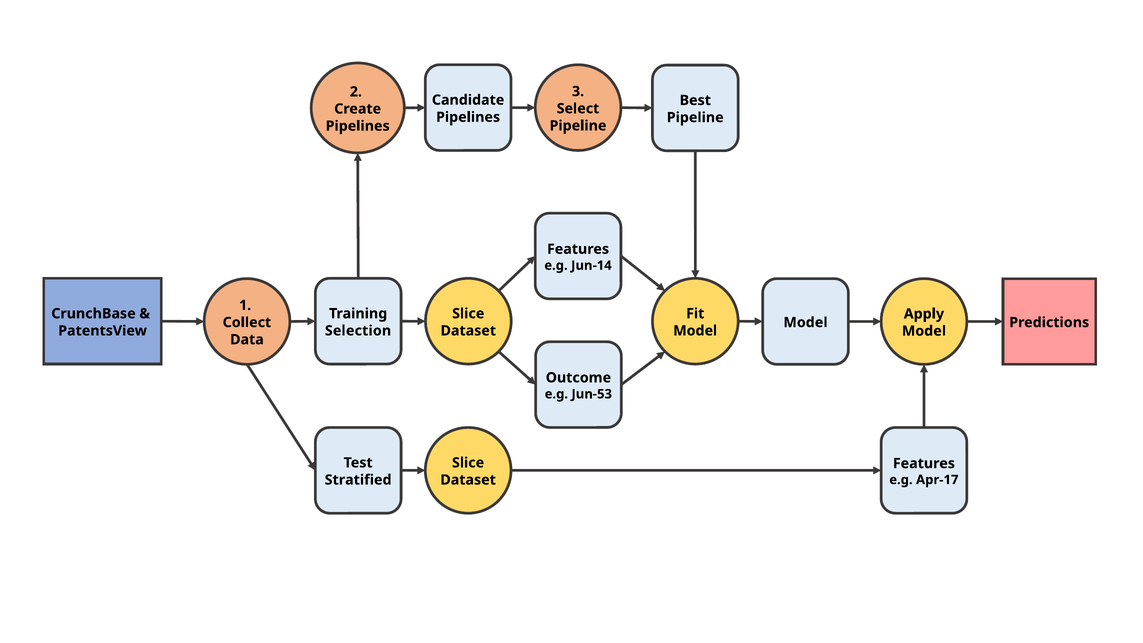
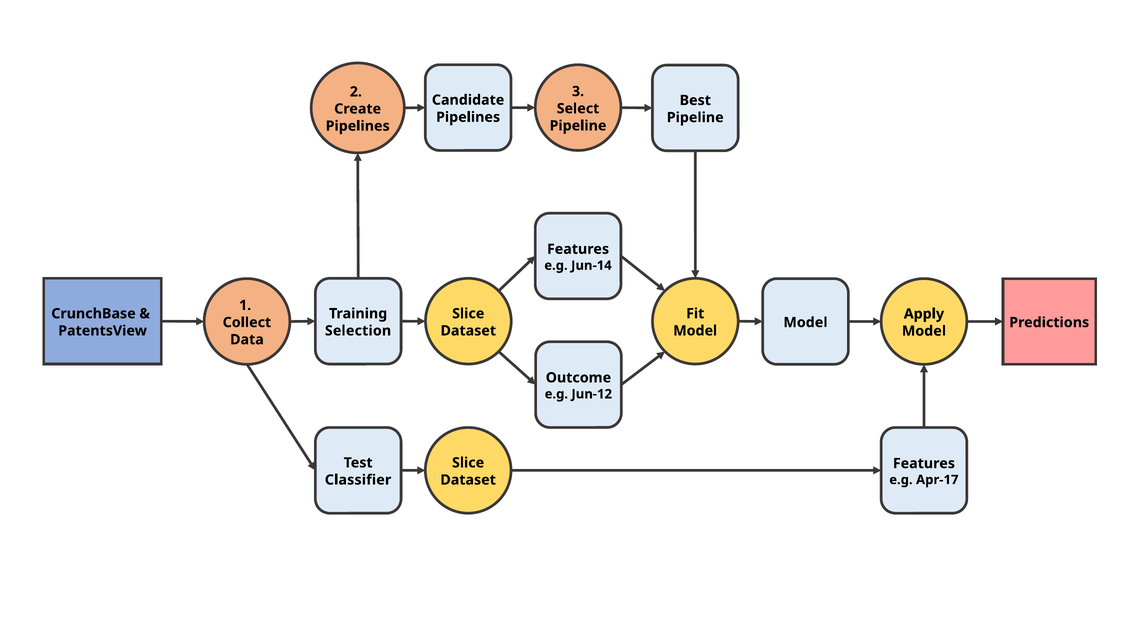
Jun-53: Jun-53 -> Jun-12 (592, 394)
Stratified: Stratified -> Classifier (358, 480)
